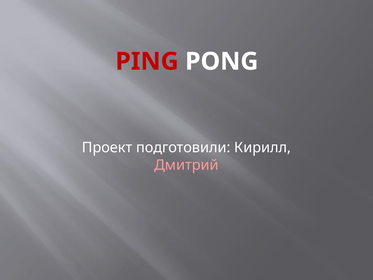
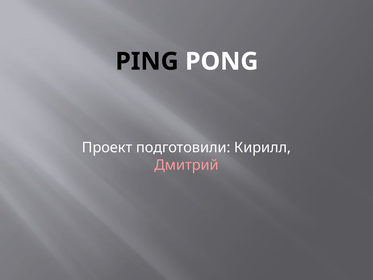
PING colour: red -> black (147, 61)
